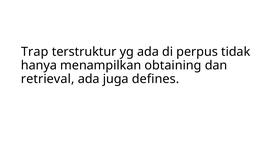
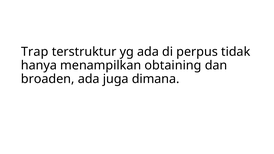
retrieval: retrieval -> broaden (48, 79)
defines: defines -> dimana (156, 79)
